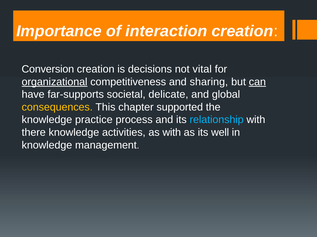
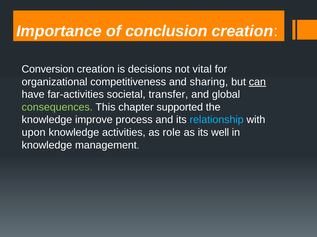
interaction: interaction -> conclusion (166, 31)
organizational underline: present -> none (55, 82)
far-supports: far-supports -> far-activities (76, 95)
delicate: delicate -> transfer (168, 95)
consequences colour: yellow -> light green (57, 107)
practice: practice -> improve (94, 120)
there: there -> upon (34, 133)
as with: with -> role (172, 133)
